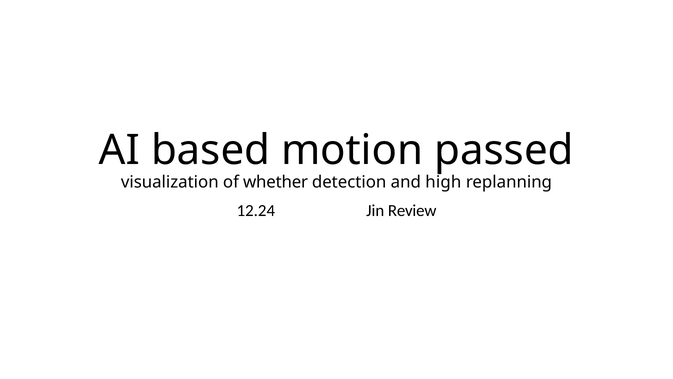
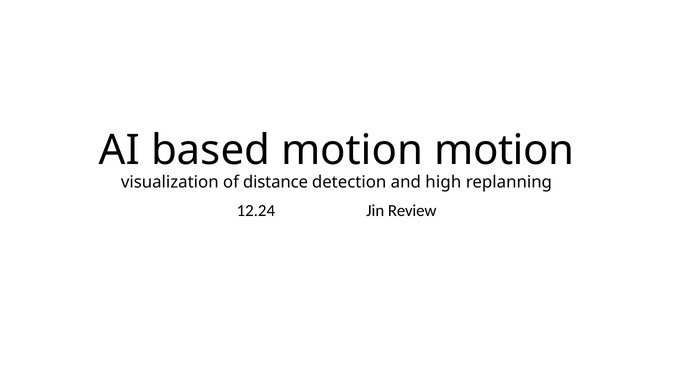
motion passed: passed -> motion (504, 150)
whether: whether -> distance (276, 182)
